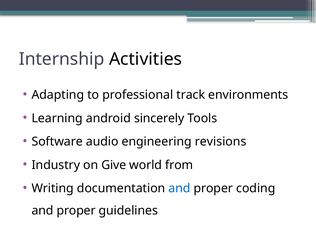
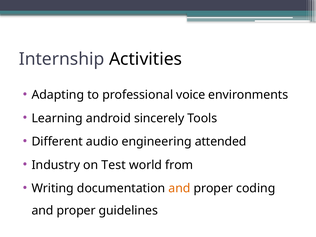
track: track -> voice (191, 95)
Software: Software -> Different (57, 142)
revisions: revisions -> attended (221, 142)
Give: Give -> Test (114, 165)
and colour: blue -> orange (179, 188)
